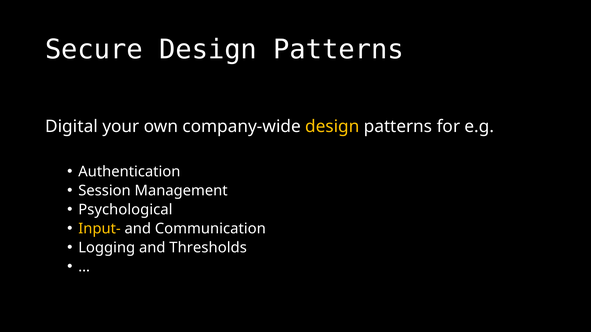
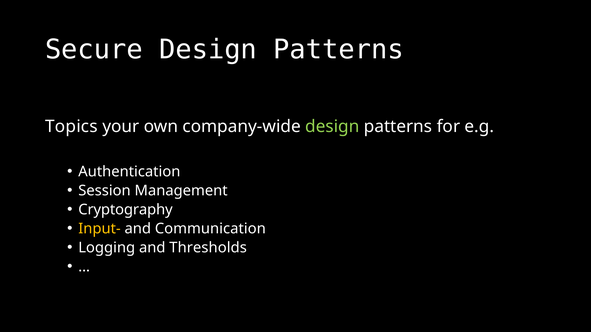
Digital: Digital -> Topics (71, 127)
design colour: yellow -> light green (332, 127)
Psychological: Psychological -> Cryptography (125, 210)
